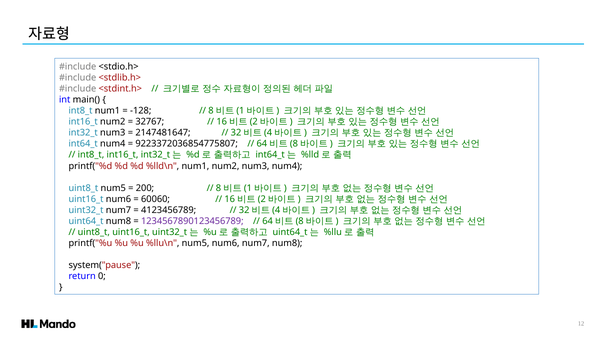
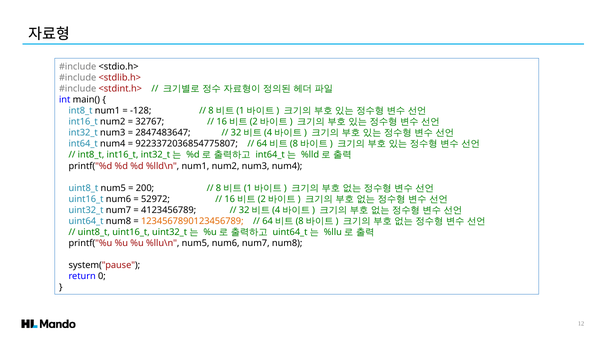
2147481647: 2147481647 -> 2847483647 (163, 133)
60060: 60060 -> 52972 (156, 199)
1234567890123456789 colour: purple -> orange (192, 221)
